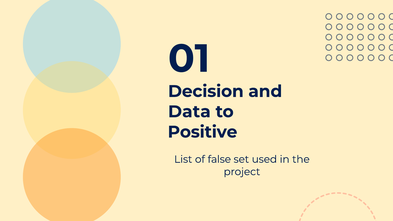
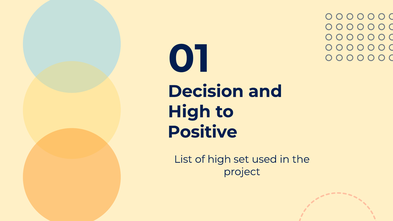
Data: Data -> High (189, 112)
of false: false -> high (219, 159)
